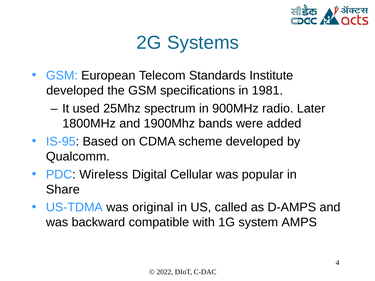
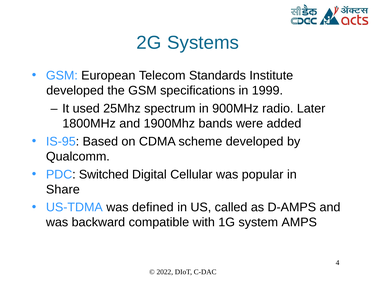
1981: 1981 -> 1999 (267, 91)
Wireless: Wireless -> Switched (104, 175)
original: original -> defined (153, 208)
